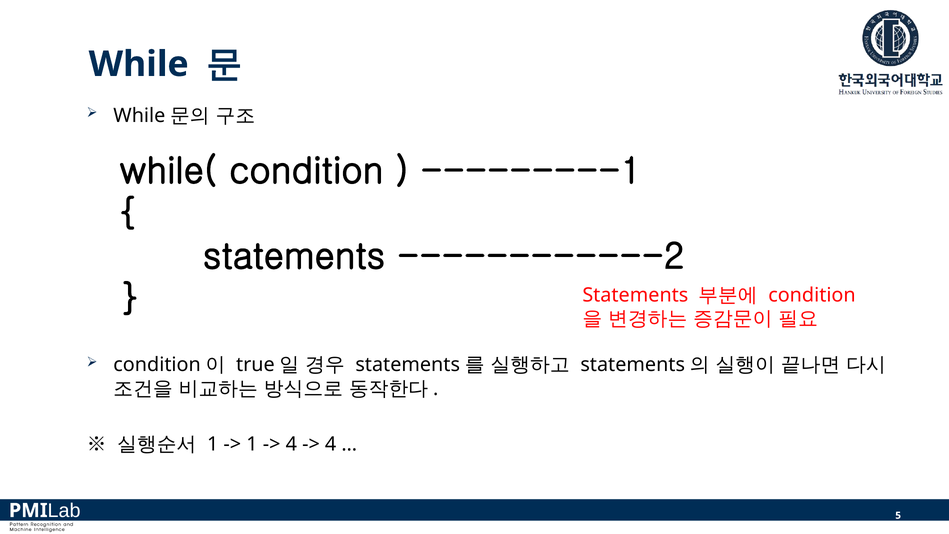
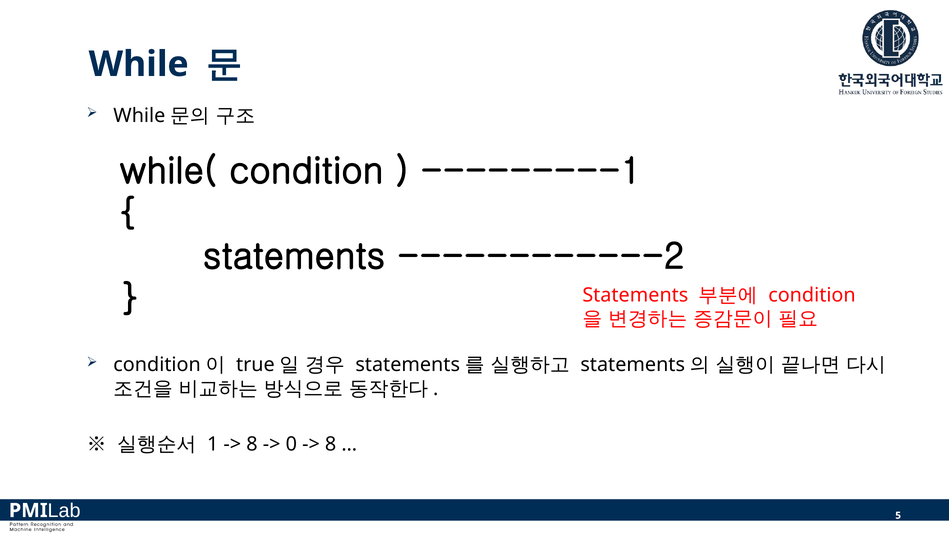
1: 1 -> 8 (252, 444)
4: 4 -> 0 (291, 444)
4: 4 -> 8 (331, 444)
